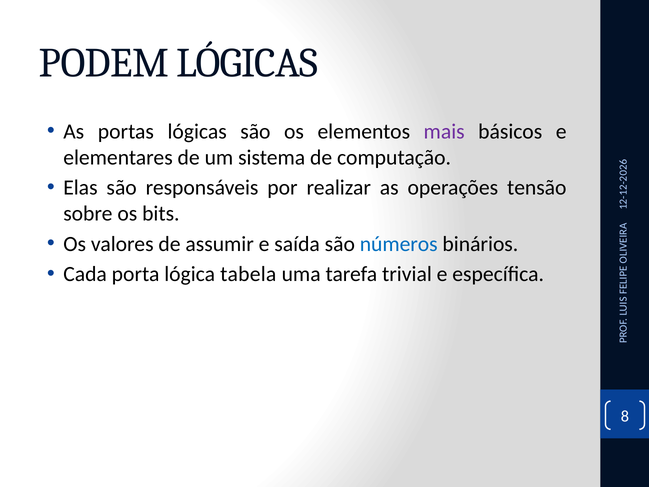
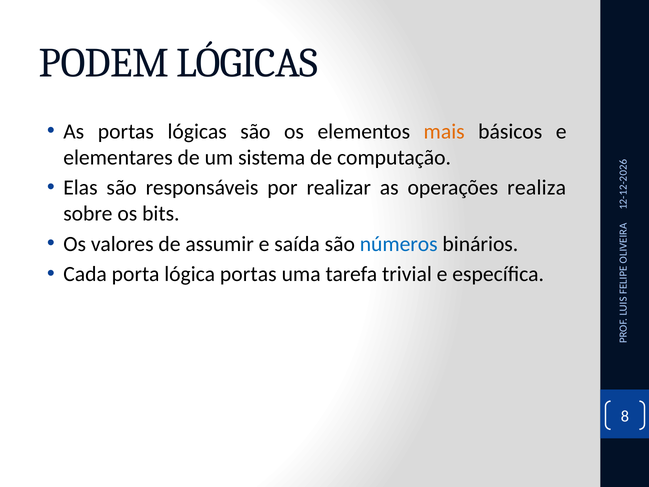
mais colour: purple -> orange (444, 131)
tensão: tensão -> realiza (537, 188)
lógica tabela: tabela -> portas (248, 274)
